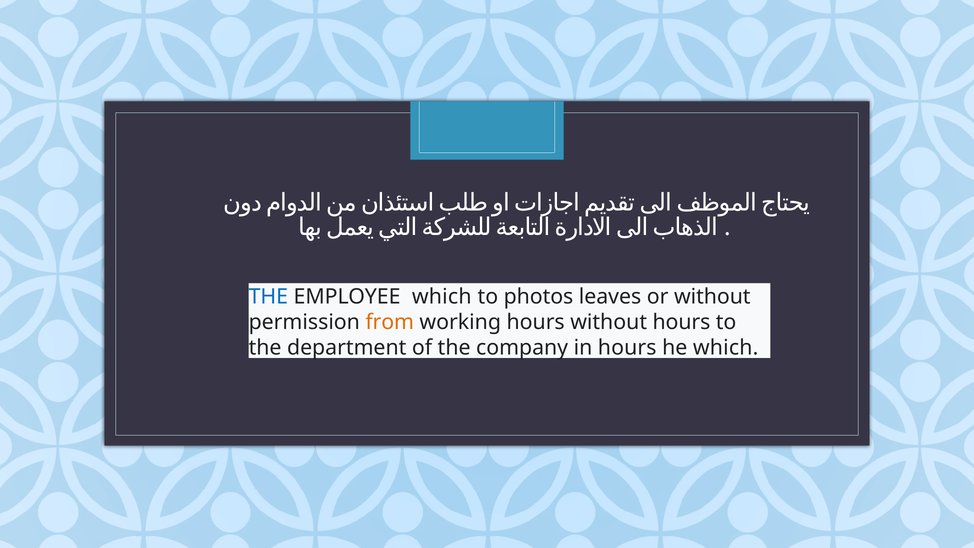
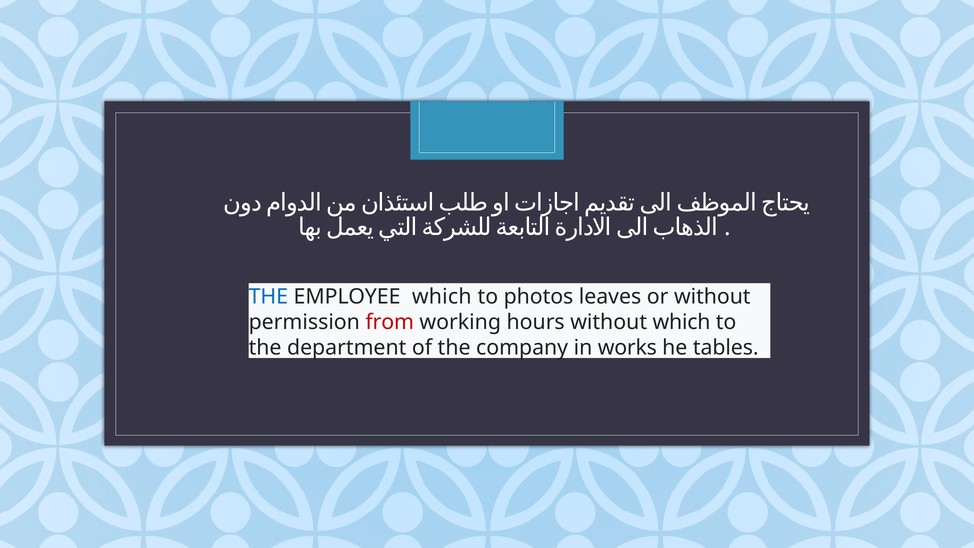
from colour: orange -> red (390, 322)
without hours: hours -> which (682, 322)
in hours: hours -> works (627, 348)
he which: which -> tables (726, 348)
